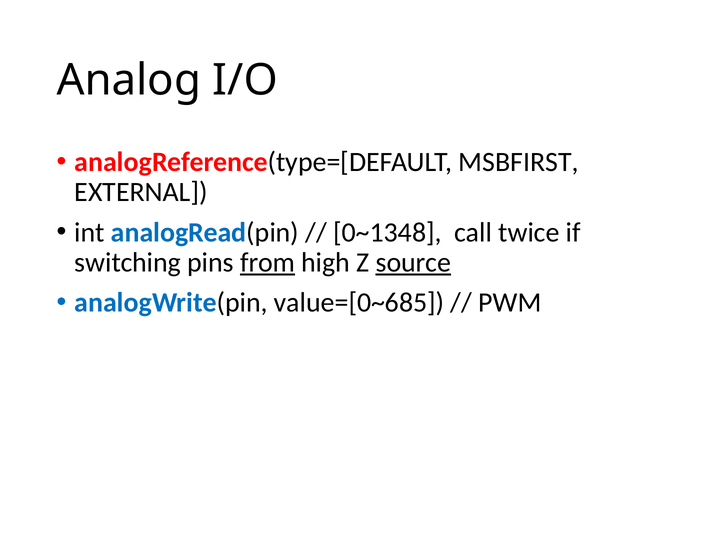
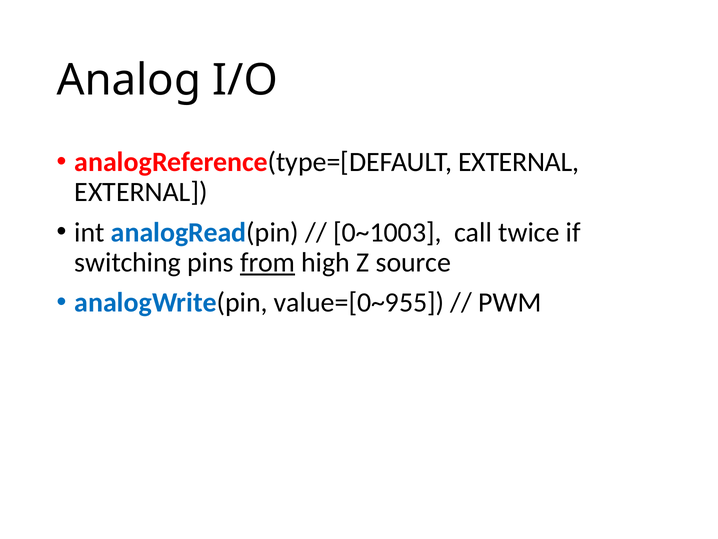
analogReference(type=[DEFAULT MSBFIRST: MSBFIRST -> EXTERNAL (519, 162)
0~1348: 0~1348 -> 0~1003 (387, 232)
source underline: present -> none (413, 262)
value=[0~685: value=[0~685 -> value=[0~955 (359, 302)
